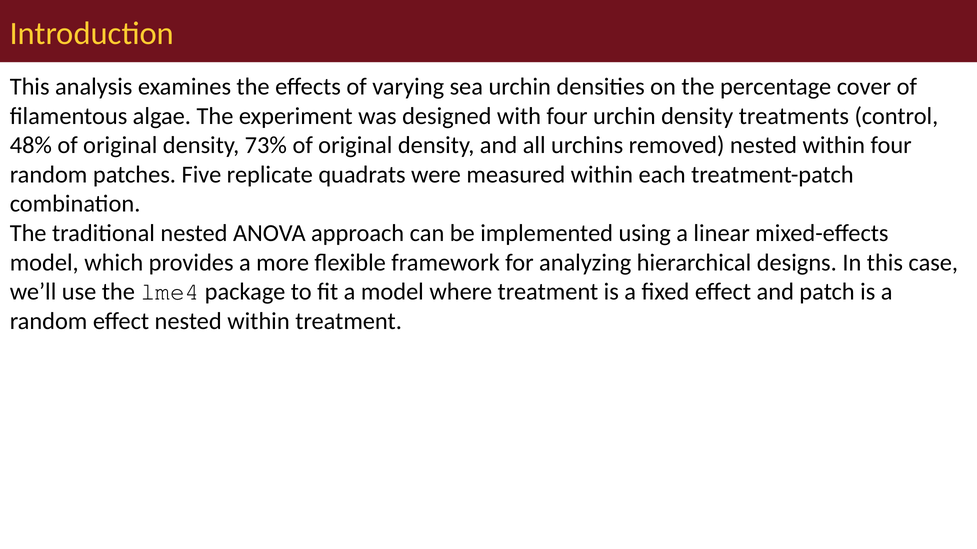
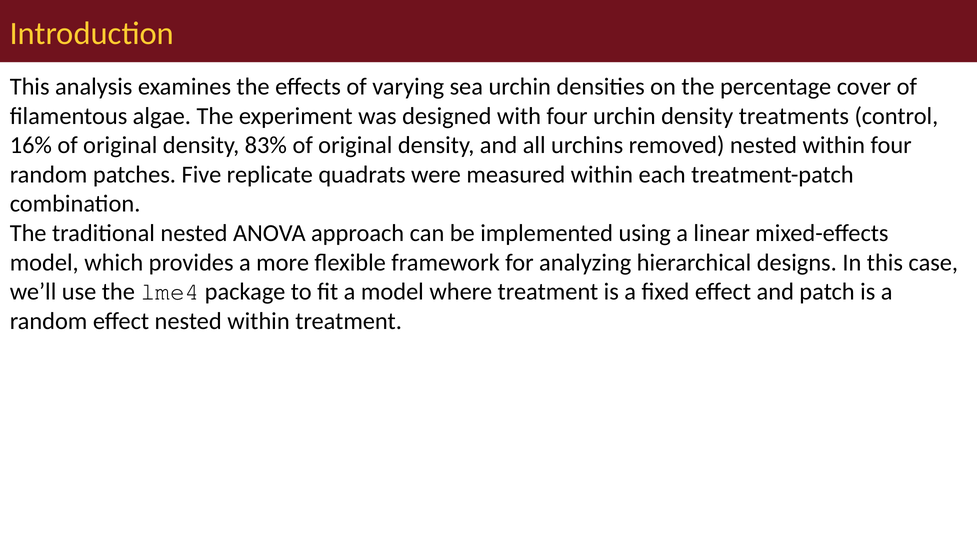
48%: 48% -> 16% (31, 146)
73%: 73% -> 83% (266, 146)
